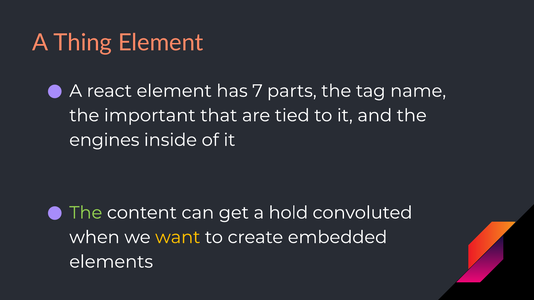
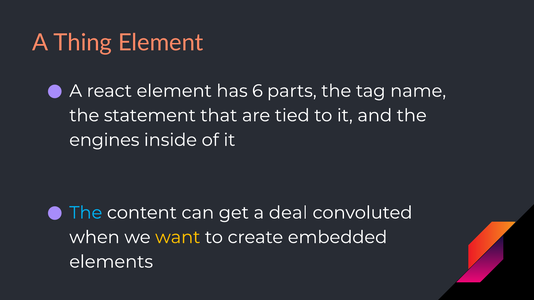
7: 7 -> 6 (257, 91)
important: important -> statement (150, 116)
The colour: light green -> light blue (86, 213)
hold: hold -> deal (288, 213)
